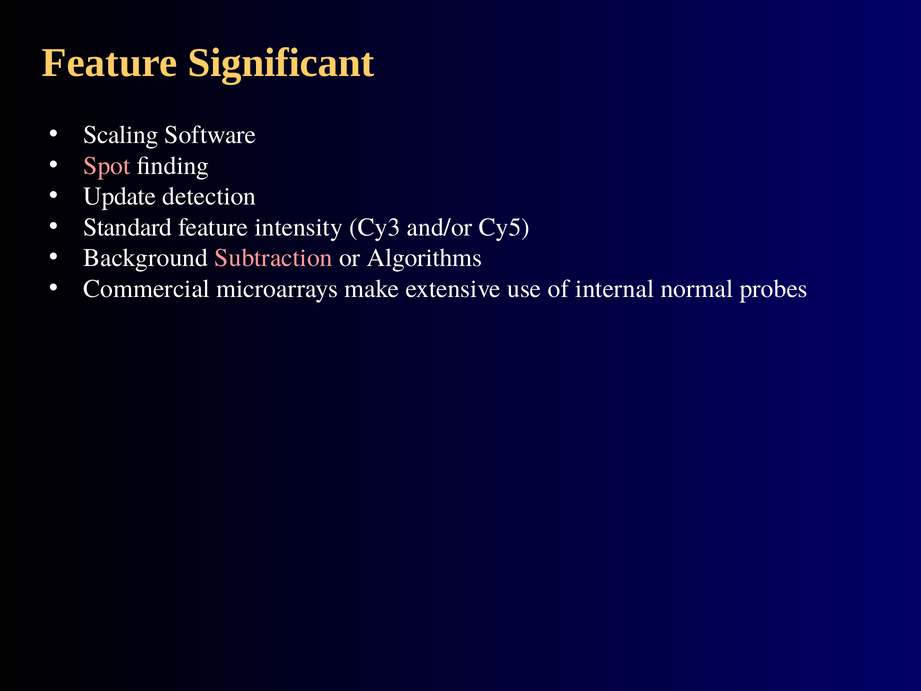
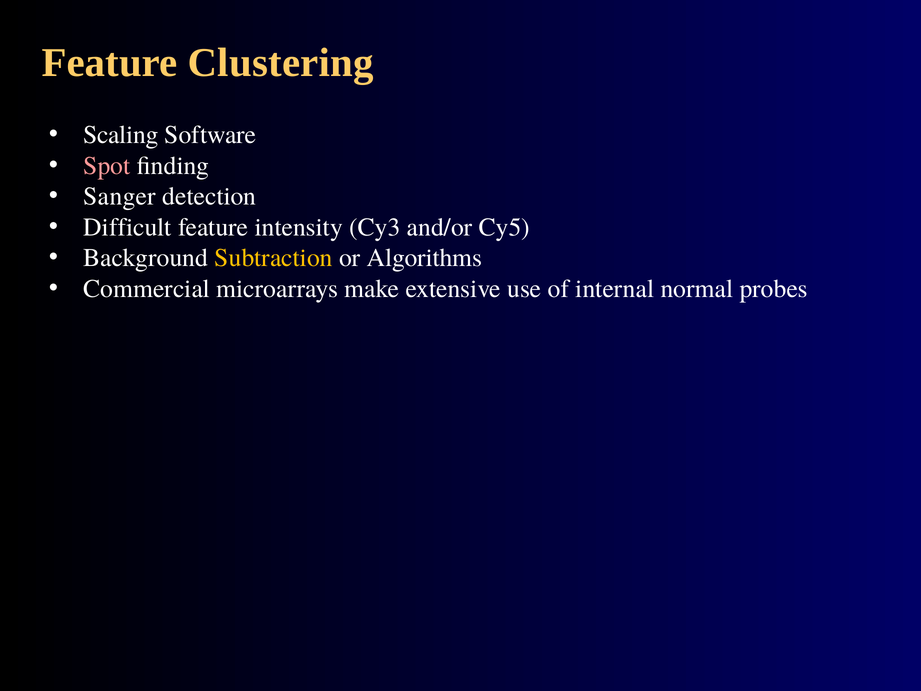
Significant: Significant -> Clustering (281, 63)
Update: Update -> Sanger (120, 196)
Standard: Standard -> Difficult (128, 227)
Subtraction colour: pink -> yellow (274, 258)
